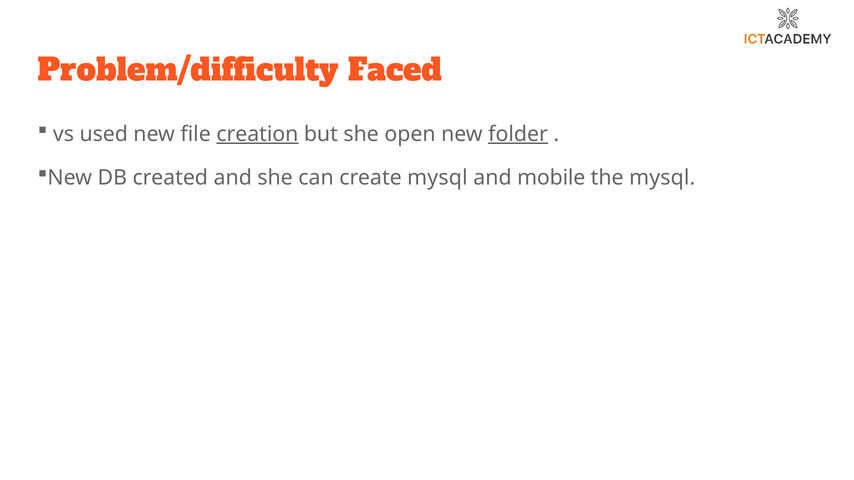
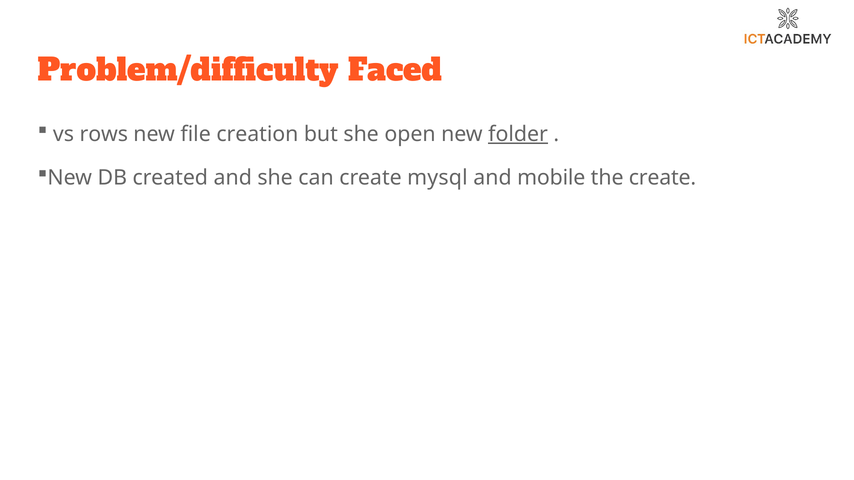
used: used -> rows (104, 134)
creation underline: present -> none (257, 134)
the mysql: mysql -> create (662, 178)
